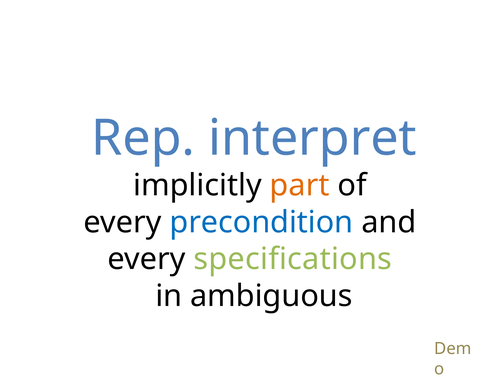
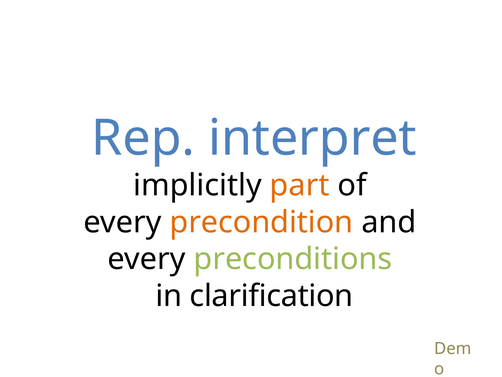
precondition colour: blue -> orange (261, 222)
specifications: specifications -> preconditions (293, 259)
ambiguous: ambiguous -> clarification (271, 296)
